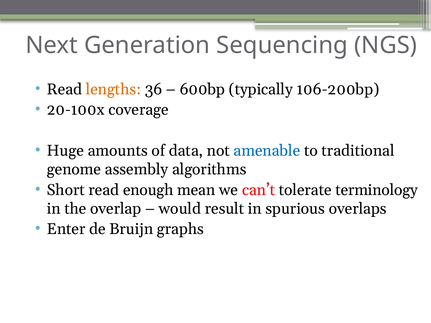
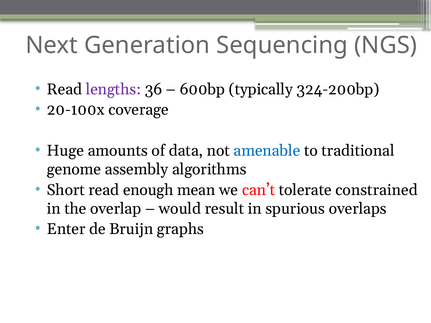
lengths colour: orange -> purple (113, 89)
106-200bp: 106-200bp -> 324-200bp (338, 89)
terminology: terminology -> constrained (377, 190)
